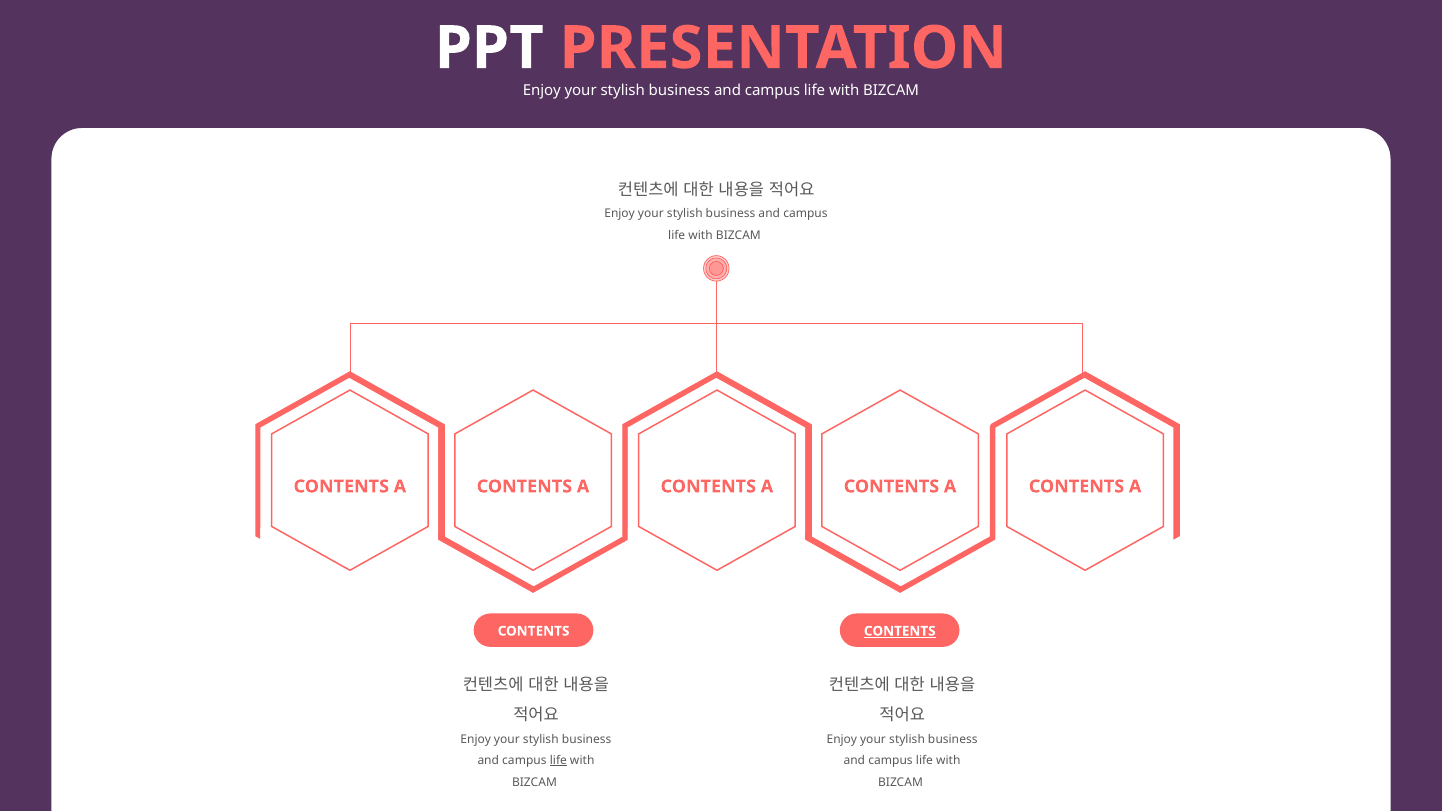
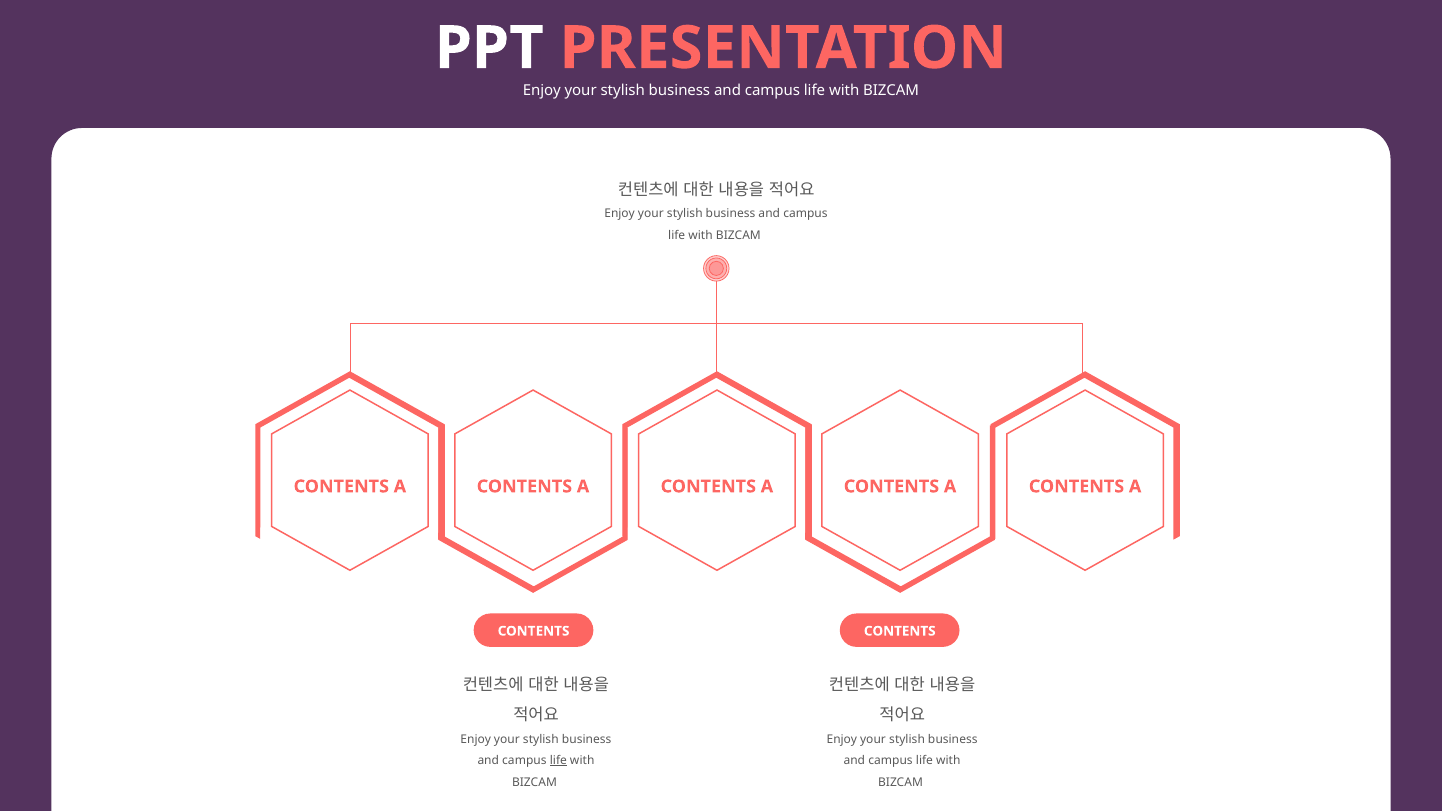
CONTENTS underline: present -> none (900, 631)
